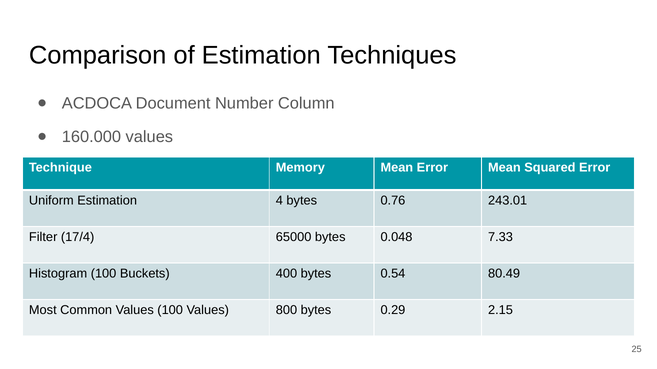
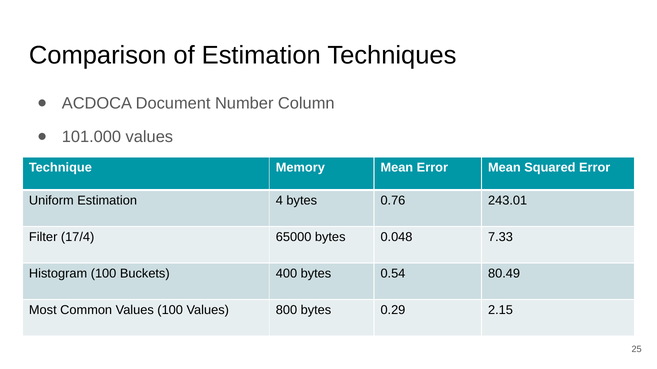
160.000: 160.000 -> 101.000 (91, 137)
